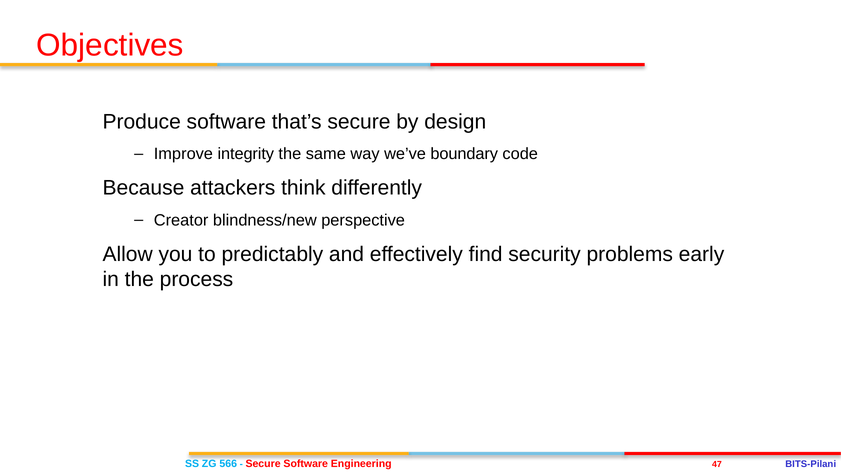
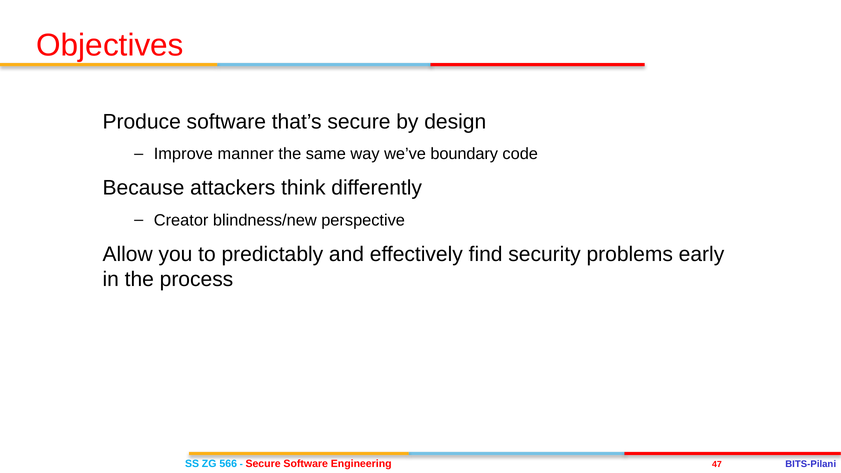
integrity: integrity -> manner (246, 154)
